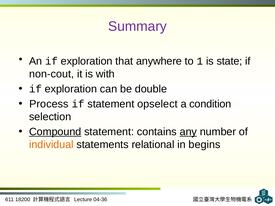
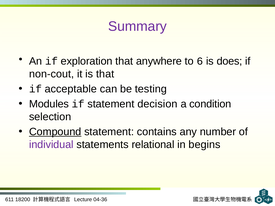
1: 1 -> 6 (200, 61)
state: state -> does (229, 61)
is with: with -> that (105, 74)
exploration: exploration -> acceptable (71, 89)
double: double -> testing (151, 89)
Process: Process -> Modules (49, 104)
opselect: opselect -> decision (157, 104)
any underline: present -> none (188, 132)
individual colour: orange -> purple (51, 145)
